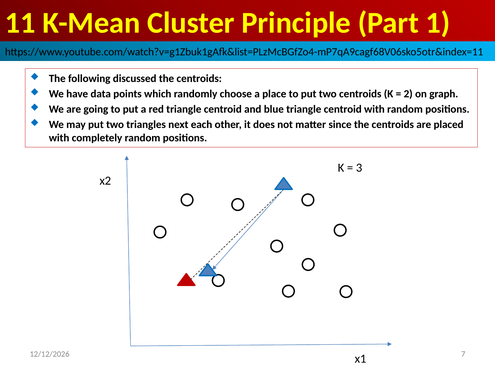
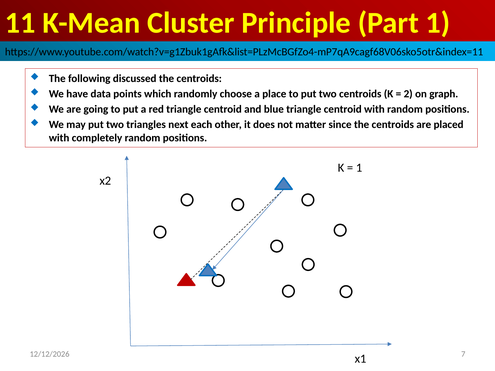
3: 3 -> 1 (359, 168)
